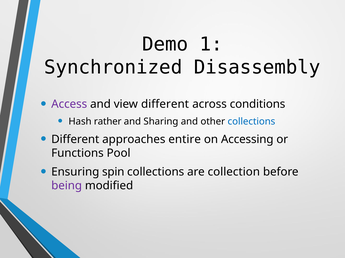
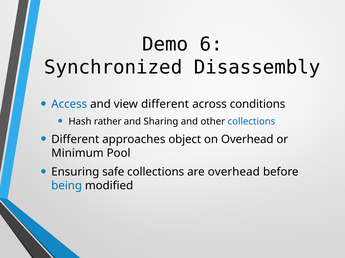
1: 1 -> 6 (211, 44)
Access colour: purple -> blue (69, 104)
entire: entire -> object (185, 140)
on Accessing: Accessing -> Overhead (247, 140)
Functions: Functions -> Minimum (77, 153)
spin: spin -> safe (113, 172)
are collection: collection -> overhead (234, 172)
being colour: purple -> blue (67, 186)
